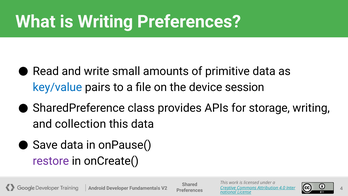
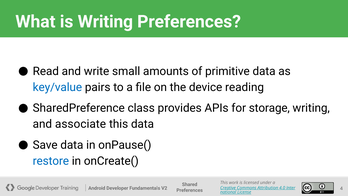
session: session -> reading (245, 87)
collection: collection -> associate (81, 124)
restore colour: purple -> blue (51, 161)
